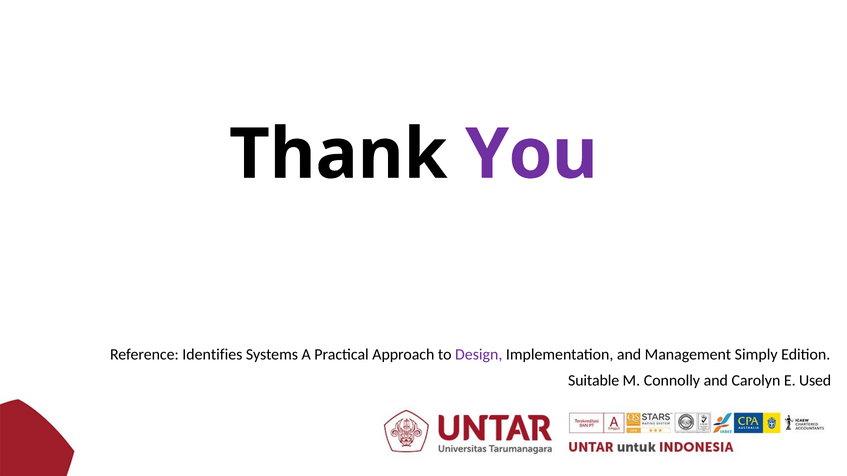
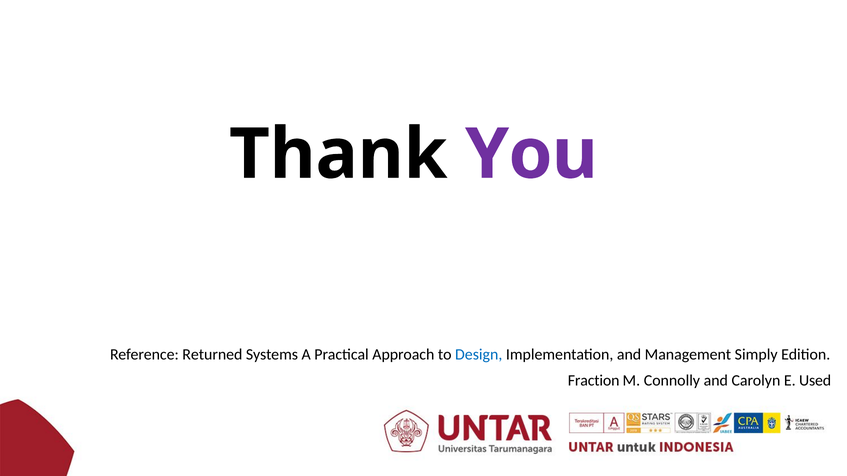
Identifies: Identifies -> Returned (212, 355)
Design colour: purple -> blue (479, 355)
Suitable: Suitable -> Fraction (594, 381)
